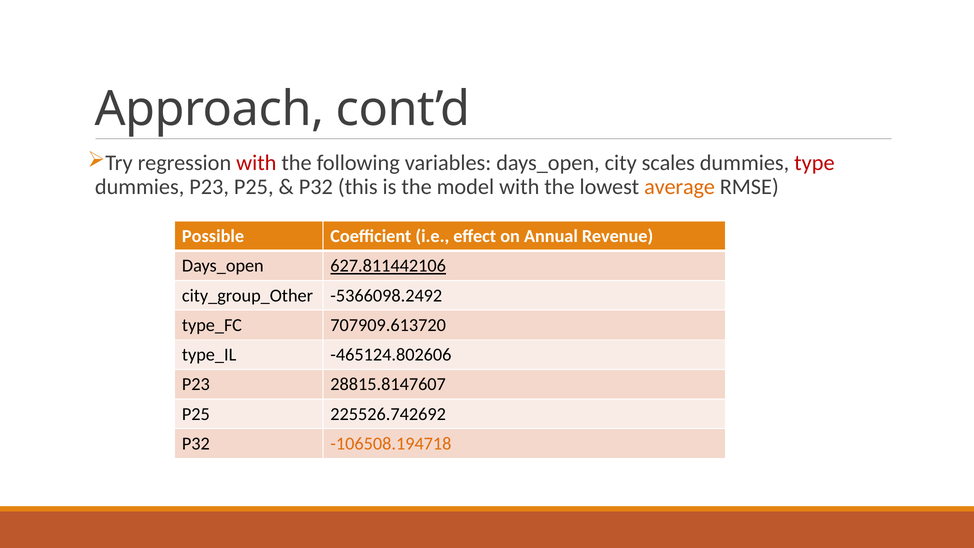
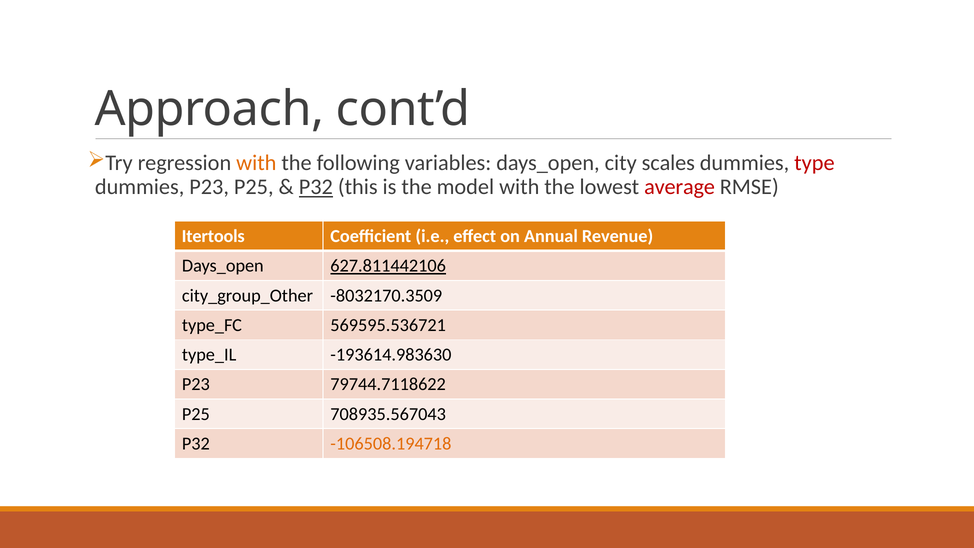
with colour: red -> orange (256, 163)
P32 underline: none -> present (316, 187)
average colour: orange -> red (680, 187)
Possible: Possible -> Itertools (213, 236)
-5366098.2492: -5366098.2492 -> -8032170.3509 (386, 295)
707909.613720: 707909.613720 -> 569595.536721 (388, 325)
-465124.802606: -465124.802606 -> -193614.983630 (391, 355)
28815.8147607: 28815.8147607 -> 79744.7118622 (388, 384)
225526.742692: 225526.742692 -> 708935.567043 (388, 414)
